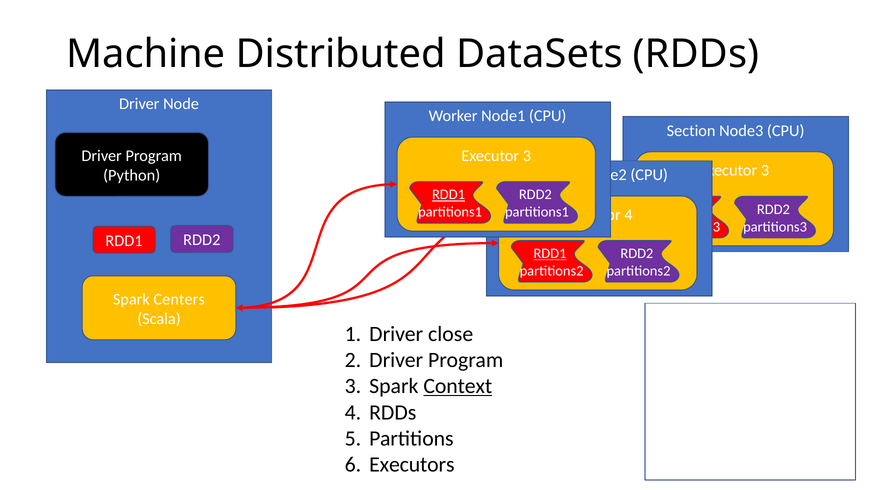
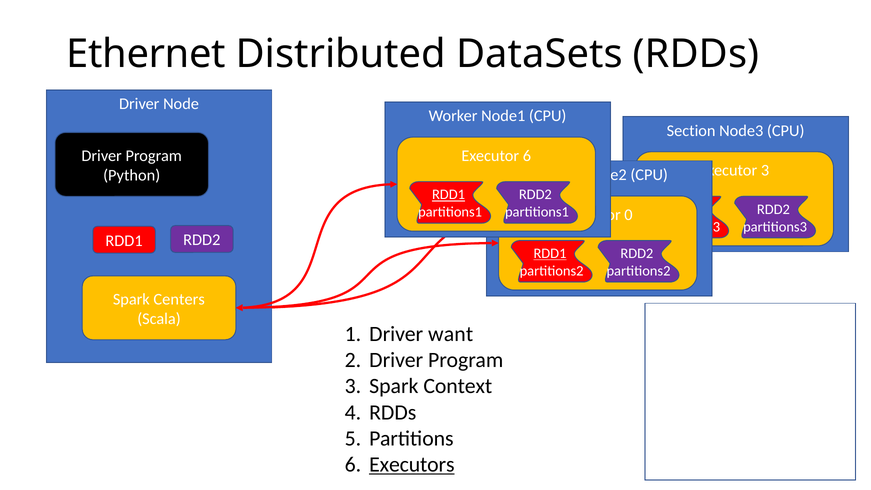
Machine: Machine -> Ethernet (146, 54)
3: 3 -> 6 (527, 156)
4: 4 -> 0 (628, 215)
close: close -> want (451, 334)
Context underline: present -> none (458, 386)
Executors underline: none -> present (412, 465)
